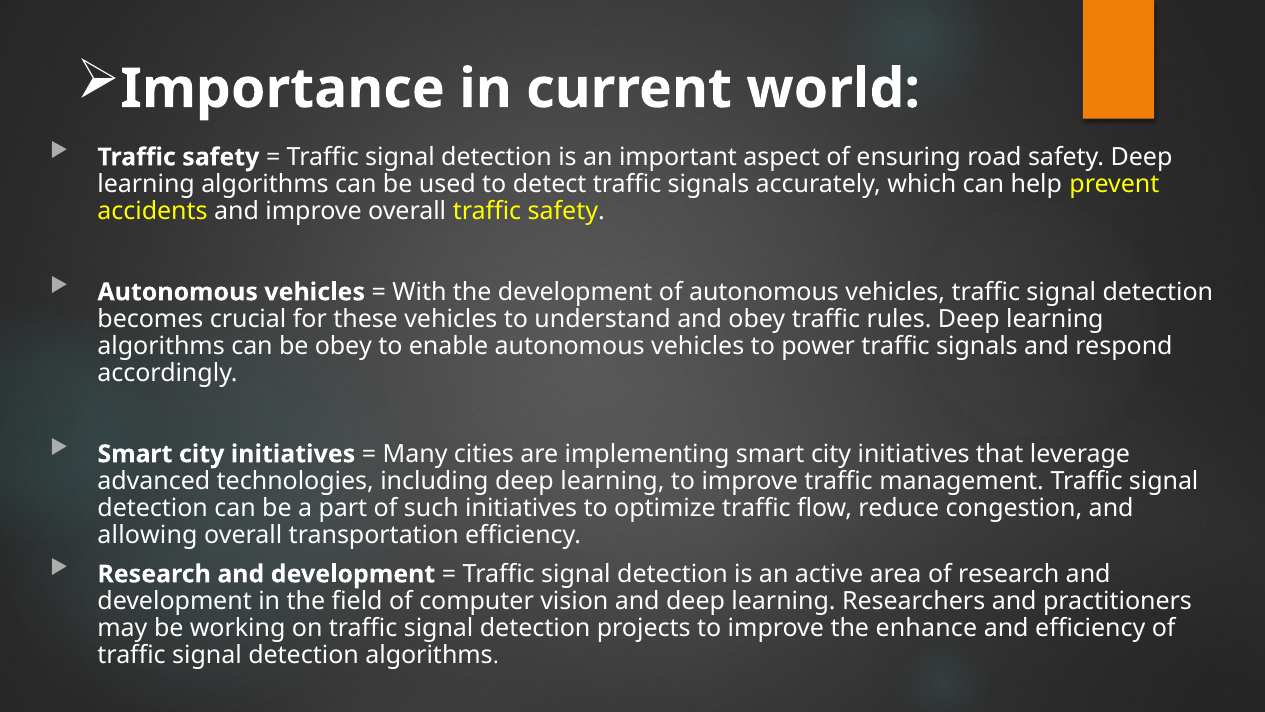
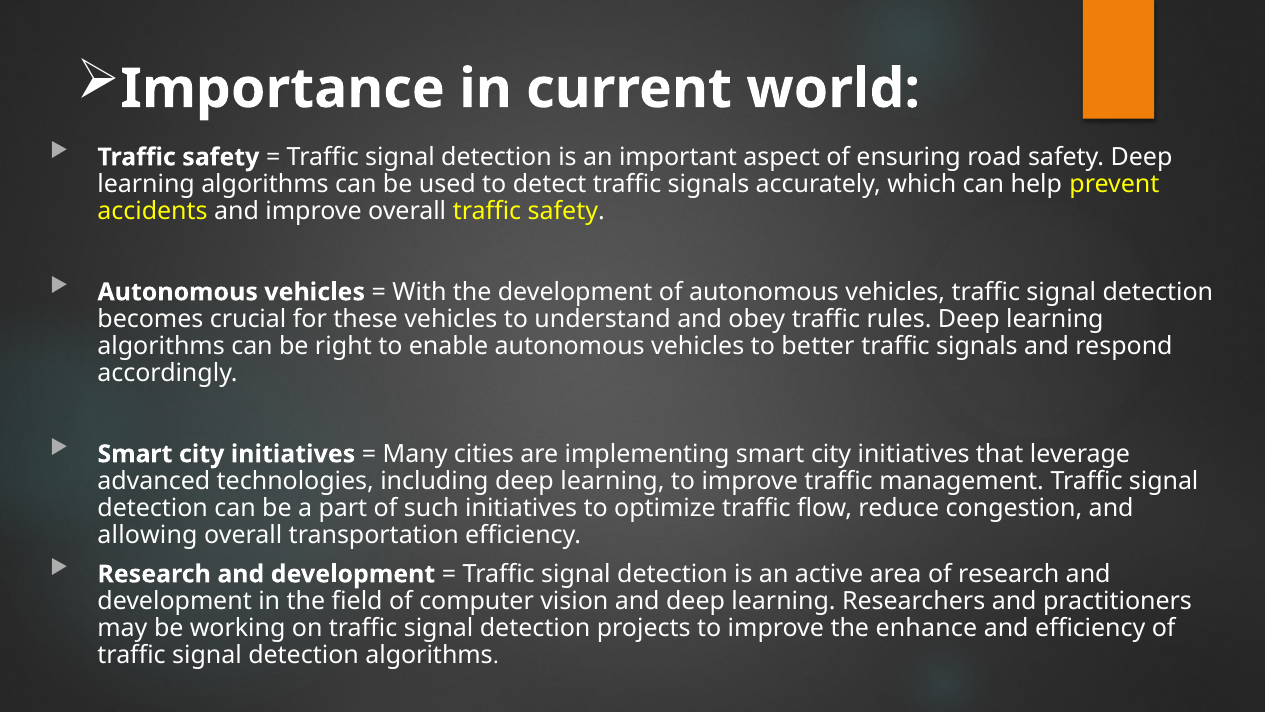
be obey: obey -> right (343, 346)
power: power -> better (818, 346)
